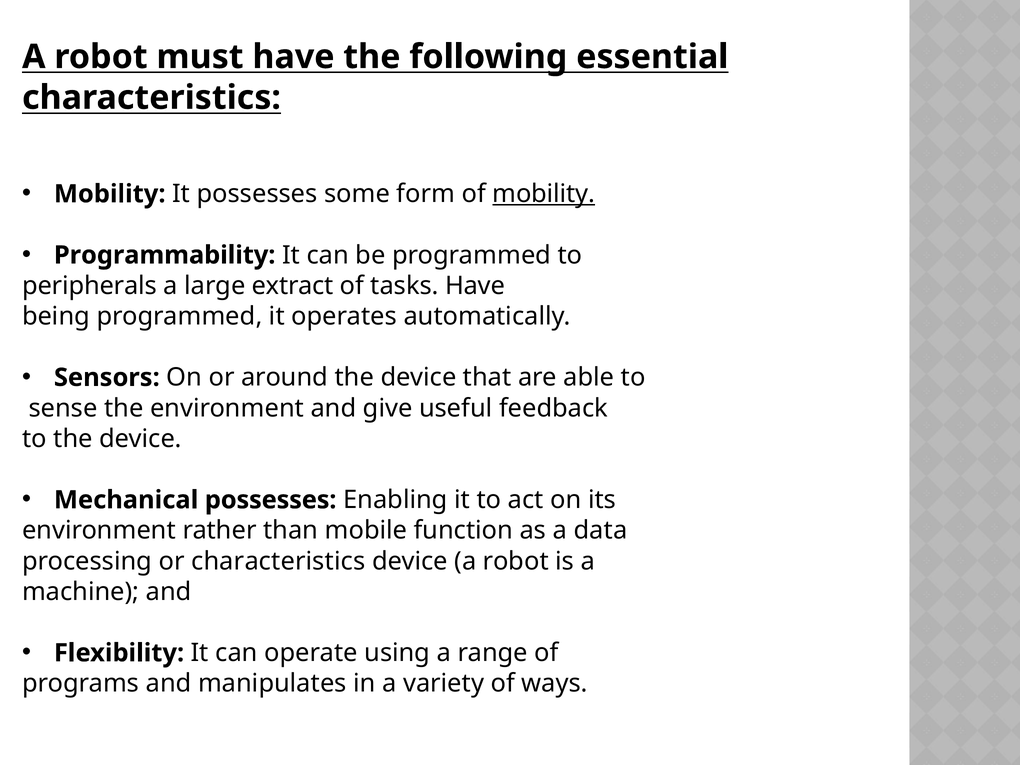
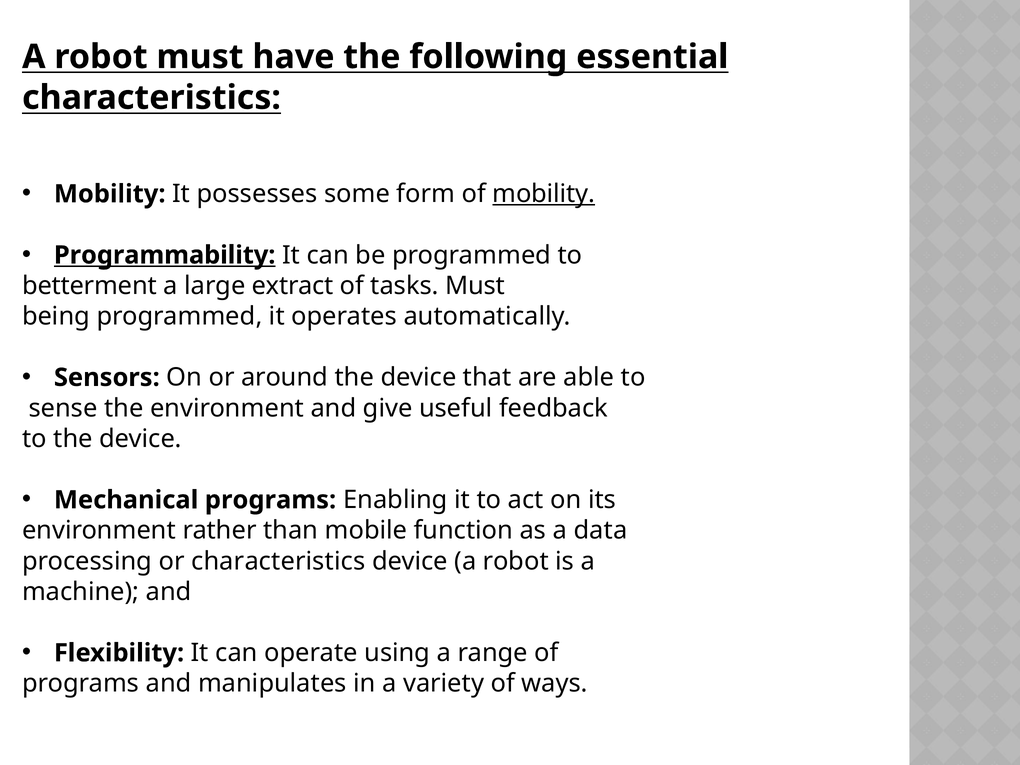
Programmability underline: none -> present (165, 255)
peripherals: peripherals -> betterment (89, 286)
tasks Have: Have -> Must (475, 286)
Mechanical possesses: possesses -> programs (271, 500)
